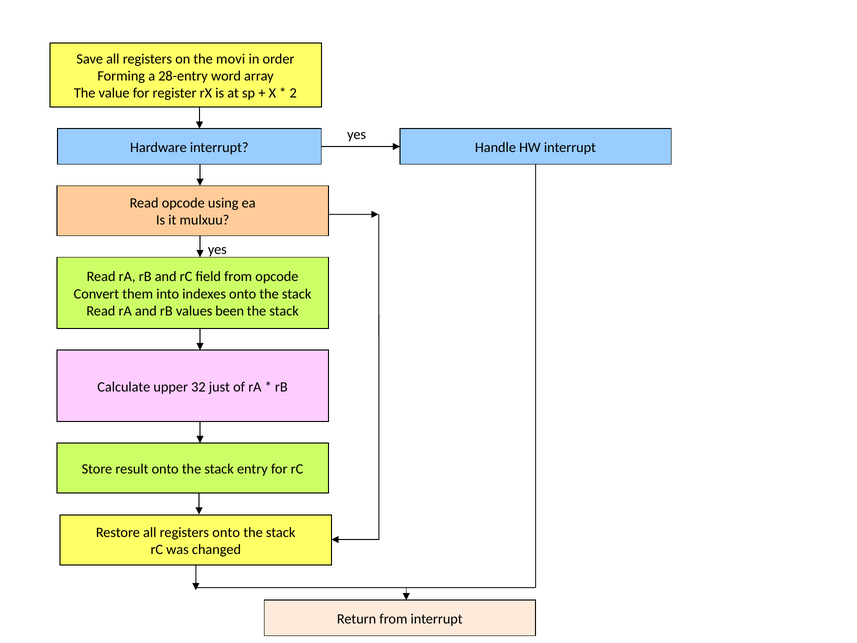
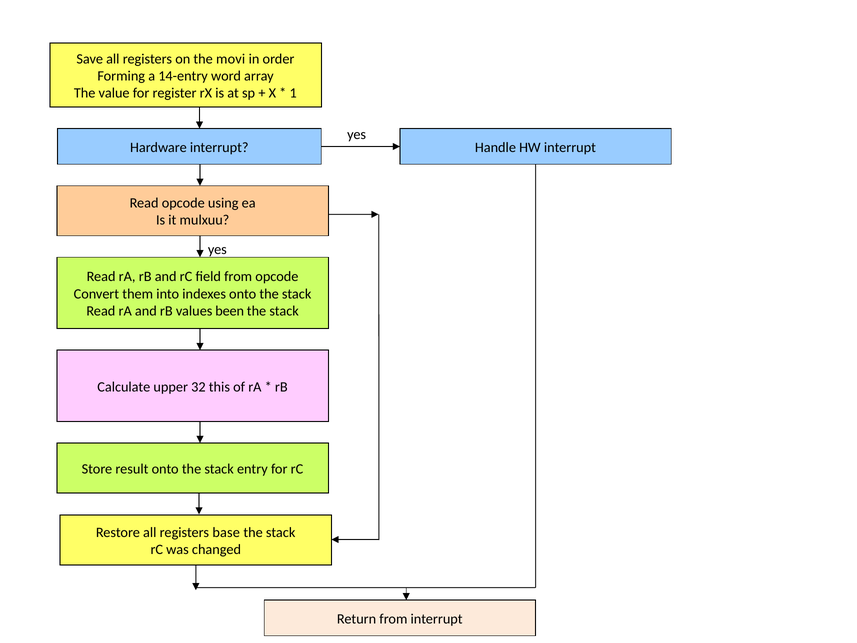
28-entry: 28-entry -> 14-entry (183, 76)
2: 2 -> 1 (293, 93)
just: just -> this (219, 387)
registers onto: onto -> base (226, 532)
